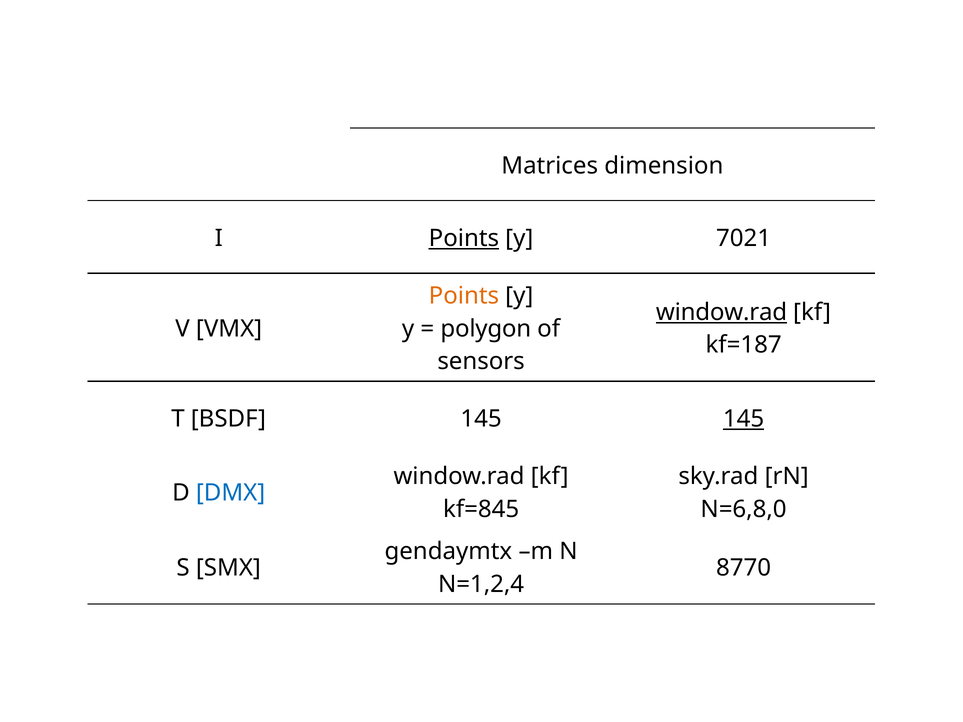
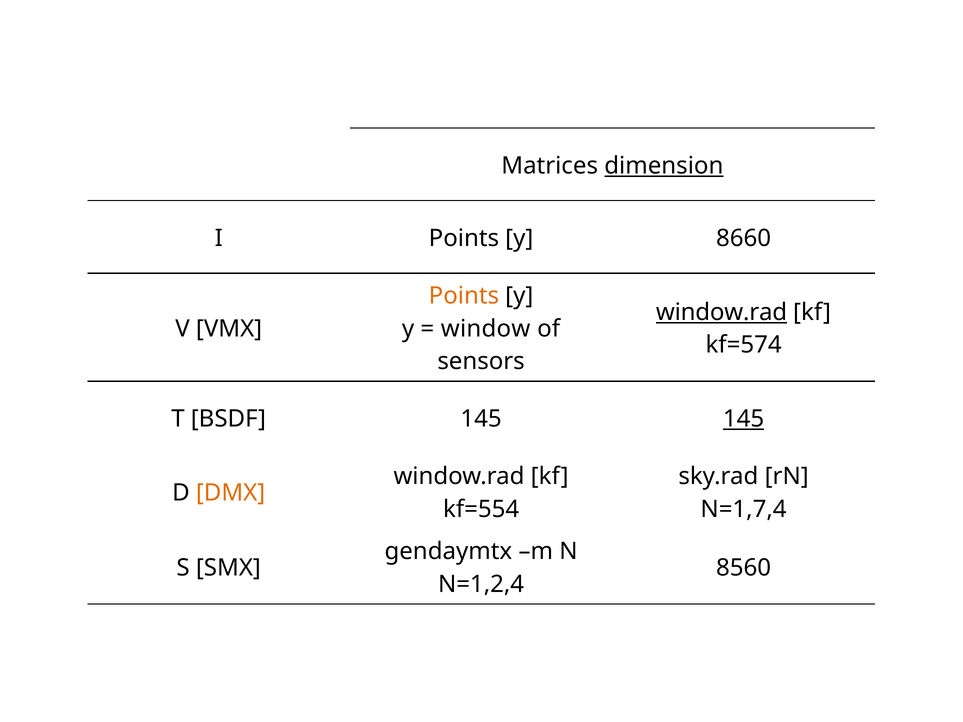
dimension underline: none -> present (664, 166)
Points underline: present -> none (464, 238)
7021: 7021 -> 8660 (744, 238)
polygon: polygon -> window (486, 329)
kf=187: kf=187 -> kf=574 (744, 345)
DMX colour: blue -> orange (231, 493)
kf=845: kf=845 -> kf=554 (481, 509)
N=6,8,0: N=6,8,0 -> N=1,7,4 (744, 509)
8770: 8770 -> 8560 (744, 568)
